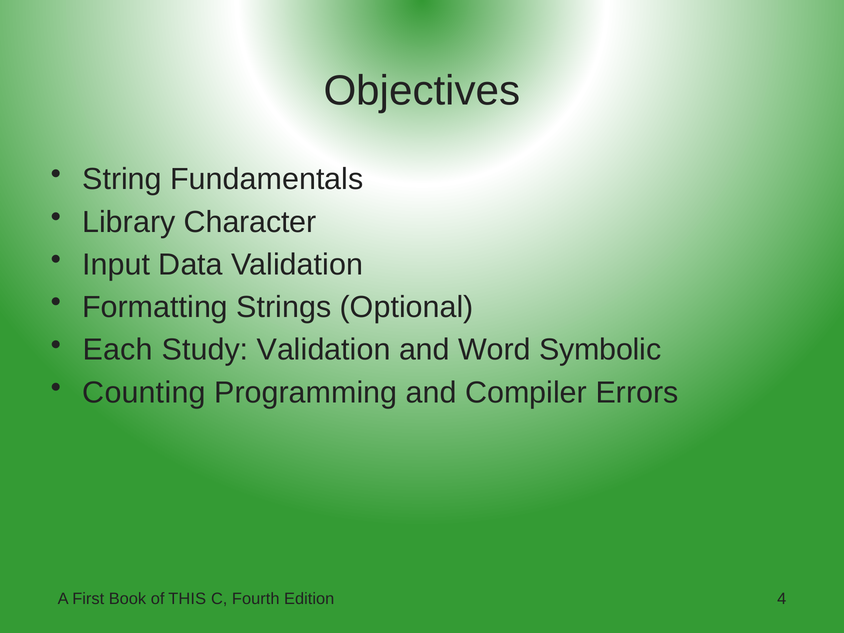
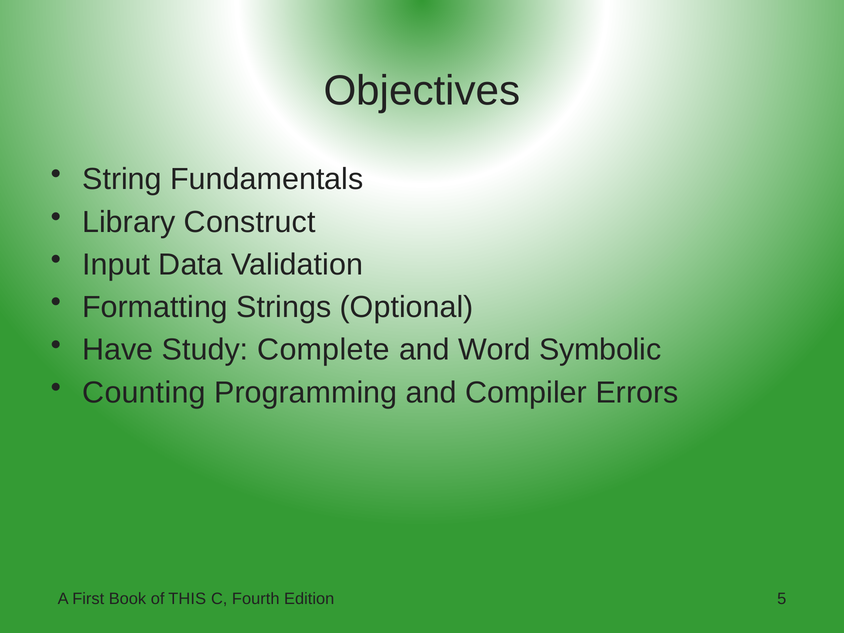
Character: Character -> Construct (250, 222)
Each: Each -> Have (118, 350)
Study Validation: Validation -> Complete (323, 350)
4: 4 -> 5 (782, 599)
